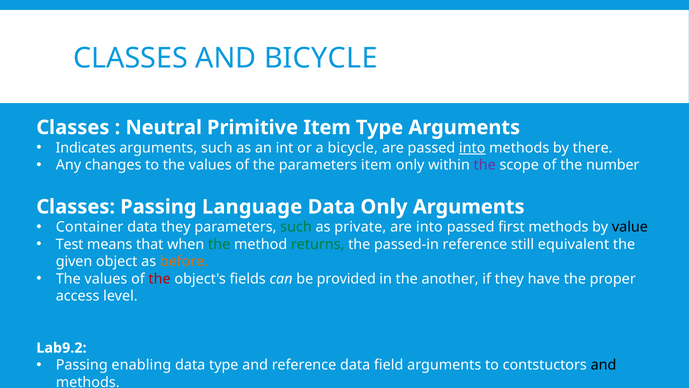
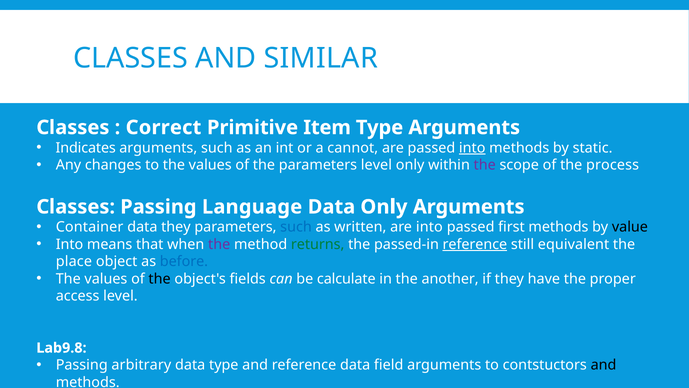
AND BICYCLE: BICYCLE -> SIMILAR (321, 58)
Neutral: Neutral -> Correct (164, 127)
a bicycle: bicycle -> cannot (353, 148)
there: there -> static (593, 148)
parameters item: item -> level (376, 165)
number: number -> process (613, 165)
such colour: green -> blue (296, 227)
private: private -> written (360, 227)
Test: Test -> Into (70, 244)
the colour: green -> purple (219, 244)
reference underline: none -> present (475, 244)
given: given -> place (74, 261)
before colour: orange -> blue (184, 261)
the colour: red -> black (160, 279)
provided: provided -> calculate (346, 279)
Lab9.2: Lab9.2 -> Lab9.8 (61, 348)
enabling: enabling -> arbitrary (141, 365)
